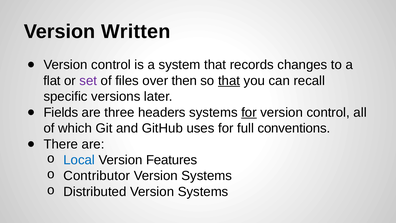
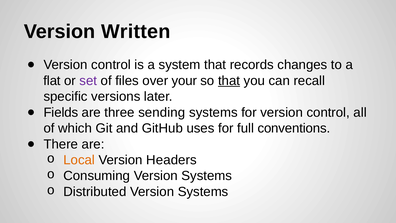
then: then -> your (184, 81)
headers: headers -> sending (162, 112)
for underline: present -> none (249, 112)
Local colour: blue -> orange (79, 160)
Features: Features -> Headers (171, 160)
Contributor: Contributor -> Consuming (97, 176)
